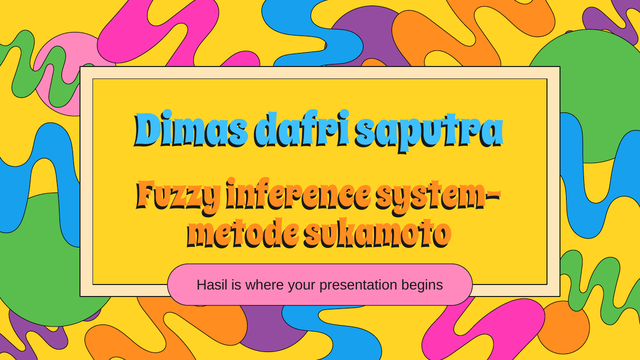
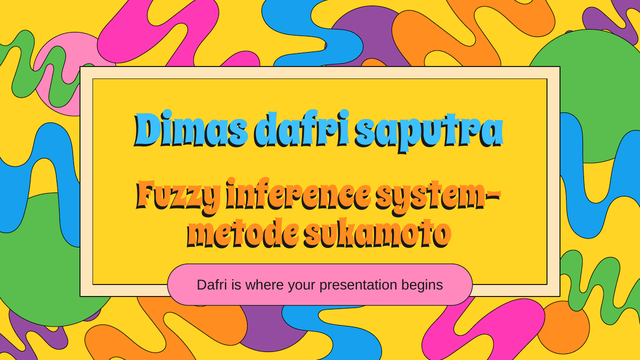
Hasil: Hasil -> Dafri (212, 285)
